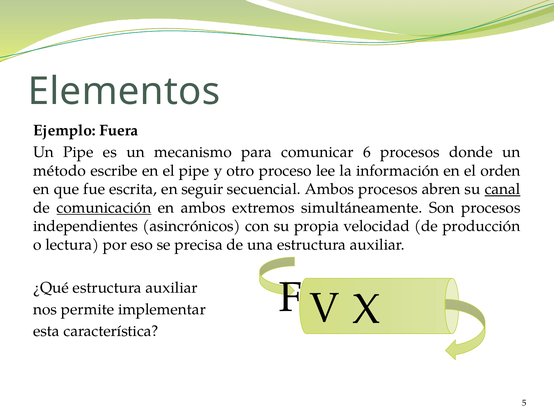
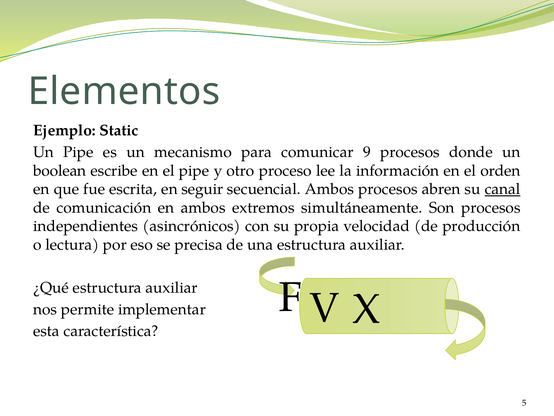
Fuera: Fuera -> Static (119, 130)
6: 6 -> 9 (367, 152)
método: método -> boolean (60, 170)
comunicación underline: present -> none (104, 207)
